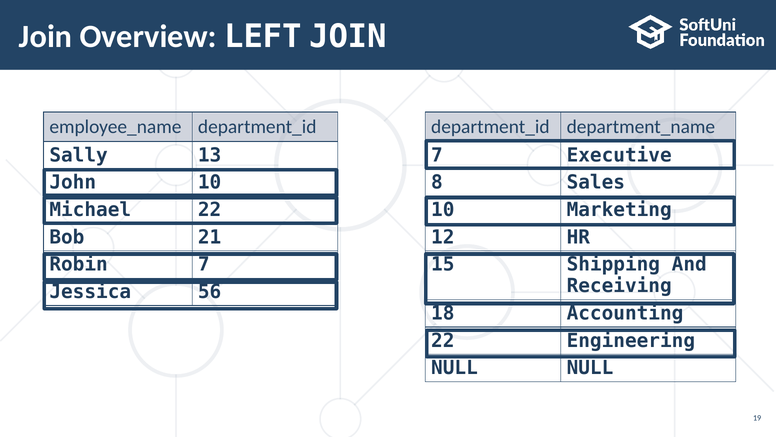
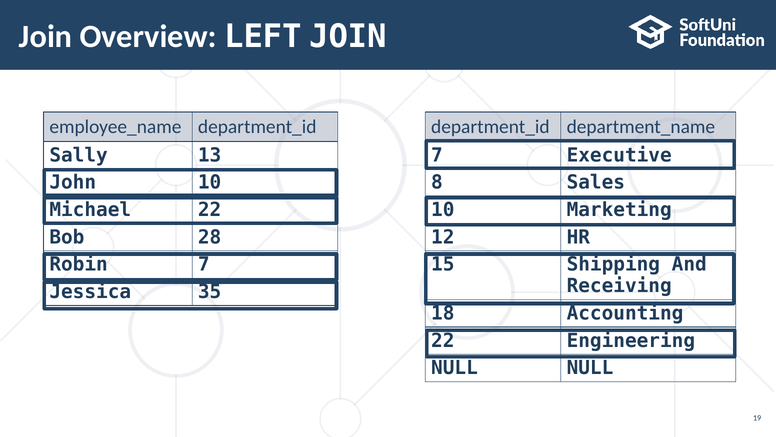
21: 21 -> 28 (210, 237)
56: 56 -> 35 (210, 292)
